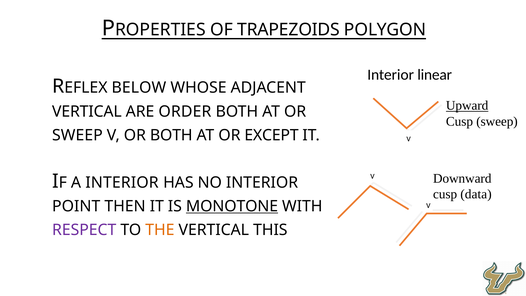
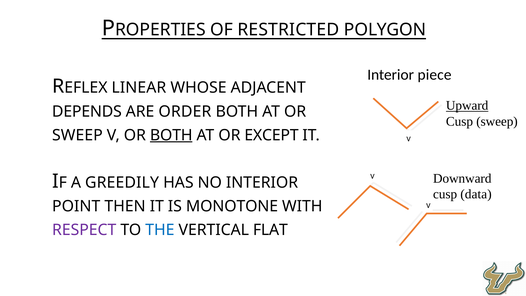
TRAPEZOIDS: TRAPEZOIDS -> RESTRICTED (288, 30)
linear: linear -> piece (435, 75)
BELOW: BELOW -> LINEAR (139, 88)
VERTICAL: VERTICAL -> DEPENDS (87, 111)
BOTH underline: none -> present (171, 135)
A INTERIOR: INTERIOR -> GREEDILY (122, 182)
MONOTONE underline: present -> none (232, 206)
THE colour: orange -> blue (160, 230)
THIS: THIS -> FLAT (270, 230)
